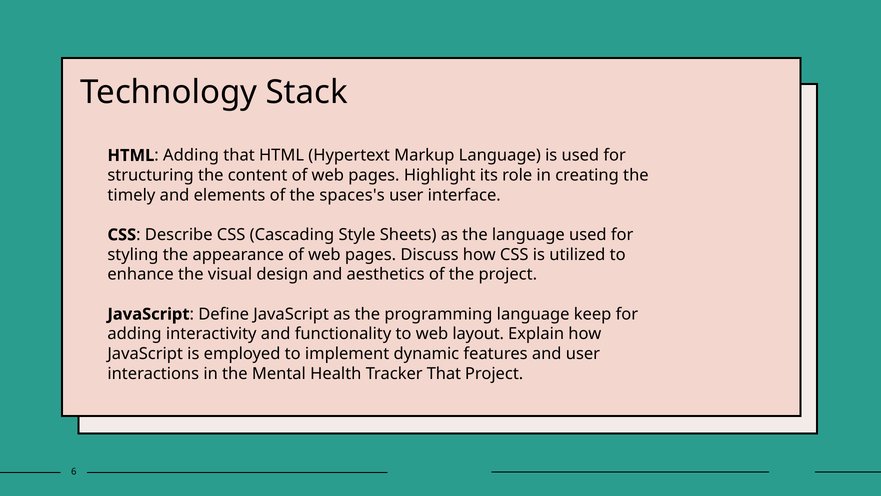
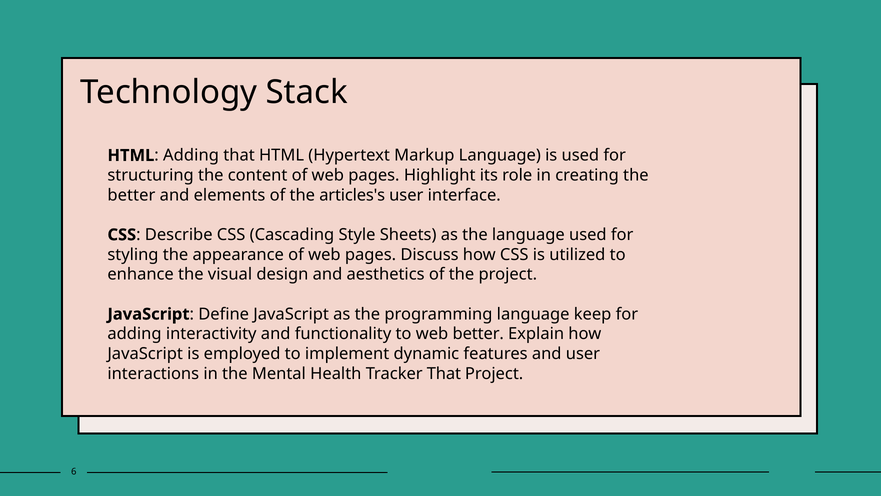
timely: timely -> better (131, 195)
spaces's: spaces's -> articles's (352, 195)
web layout: layout -> better (478, 334)
